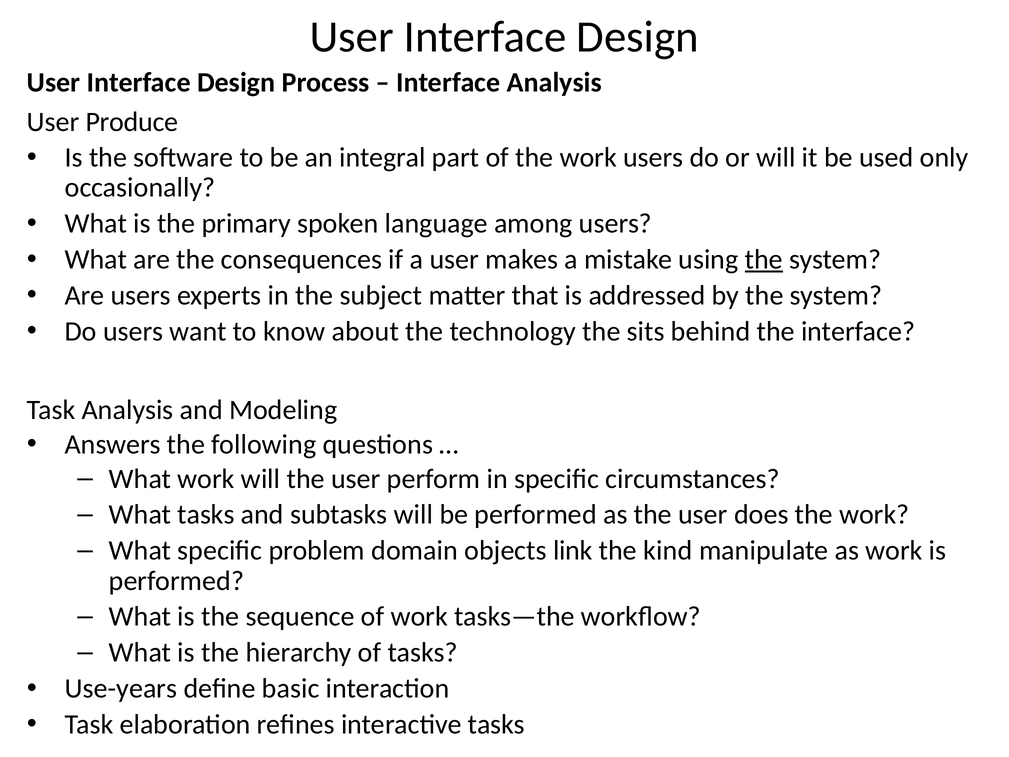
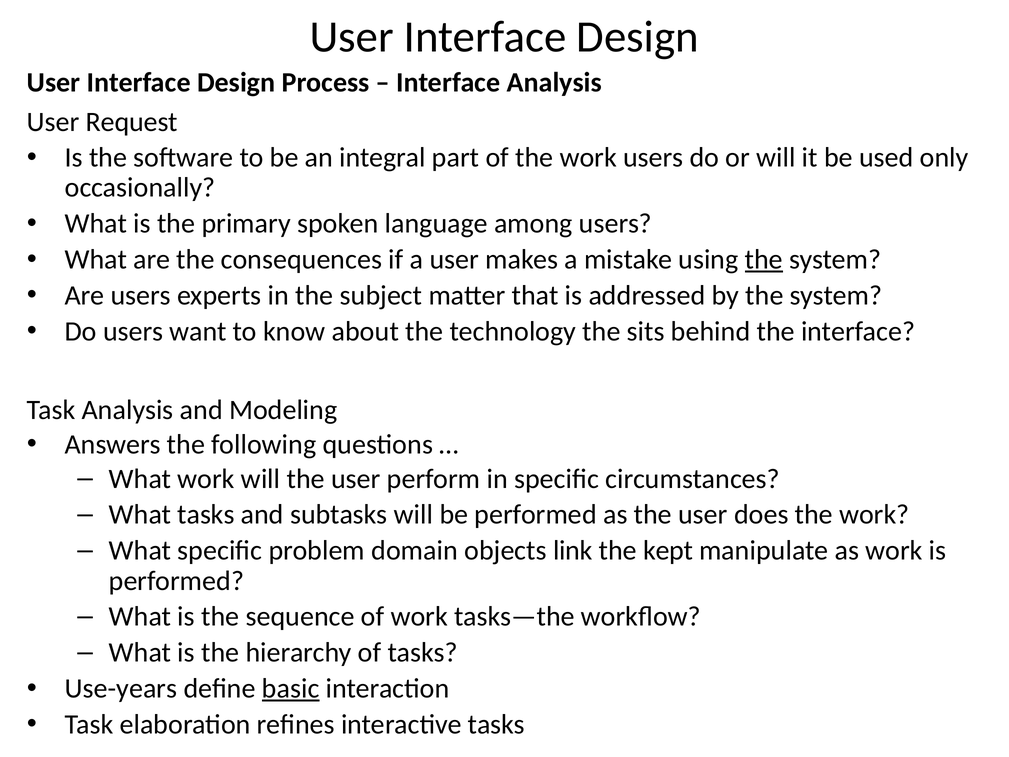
Produce: Produce -> Request (132, 122)
kind: kind -> kept (668, 550)
basic underline: none -> present (291, 688)
